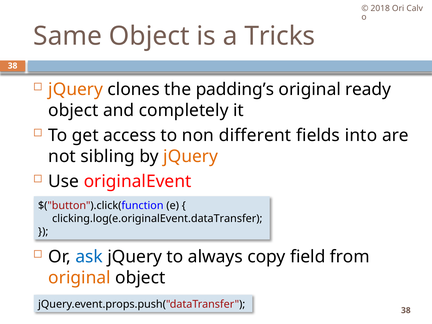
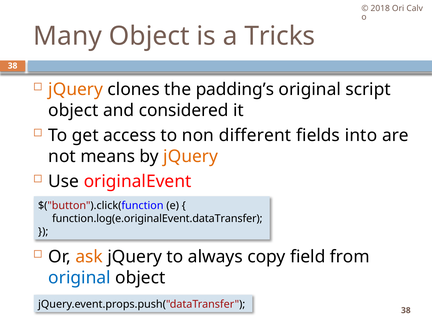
Same: Same -> Many (68, 36)
ready: ready -> script (368, 89)
completely: completely -> considered (184, 110)
sibling: sibling -> means (108, 156)
clicking.log(e.originalEvent.dataTransfer: clicking.log(e.originalEvent.dataTransfer -> function.log(e.originalEvent.dataTransfer (157, 219)
ask colour: blue -> orange (89, 257)
original colour: orange -> blue (80, 278)
